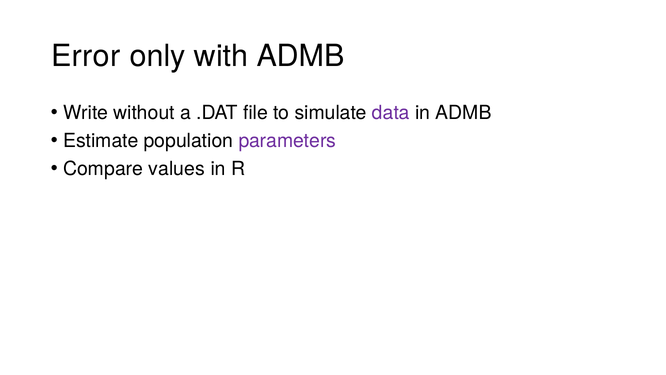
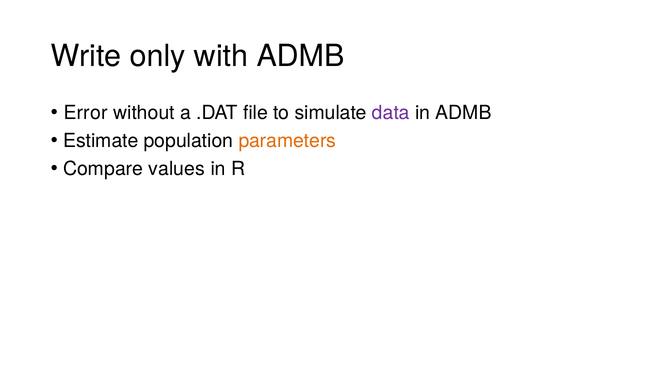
Error: Error -> Write (86, 56)
Write: Write -> Error (86, 113)
parameters colour: purple -> orange (287, 141)
